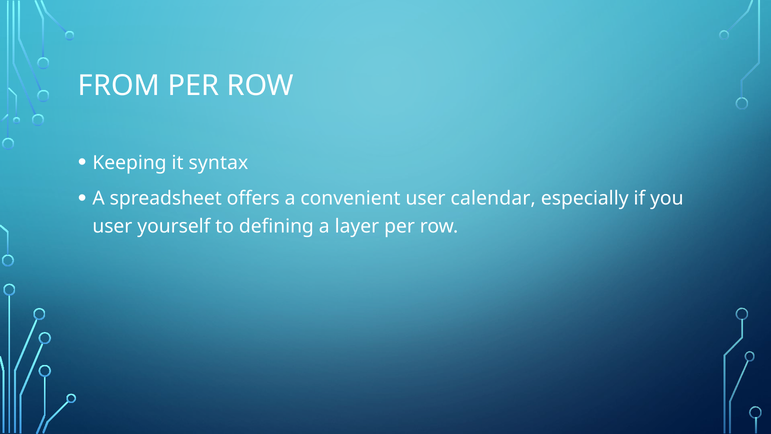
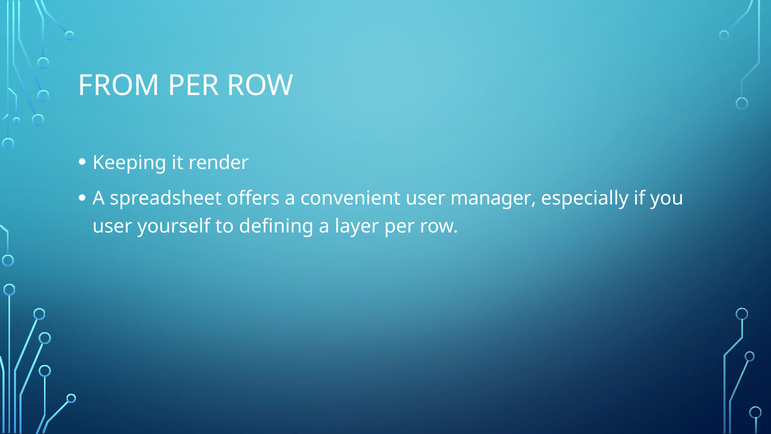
syntax: syntax -> render (219, 163)
calendar: calendar -> manager (493, 198)
